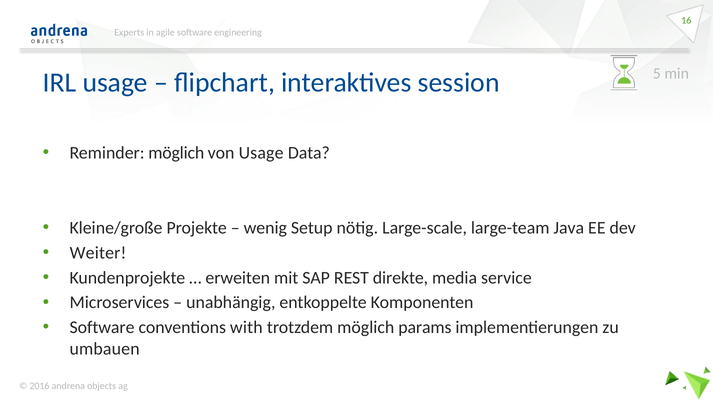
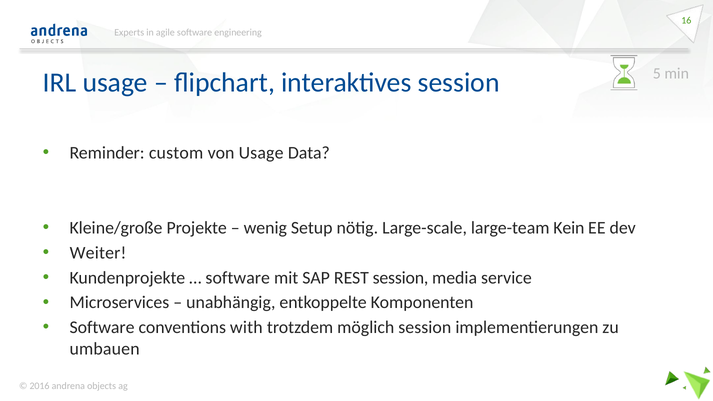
Reminder möglich: möglich -> custom (176, 153)
Java: Java -> Kein (569, 228)
erweiten: erweiten -> software (238, 278)
REST direkte: direkte -> session (401, 278)
möglich params: params -> session (425, 328)
